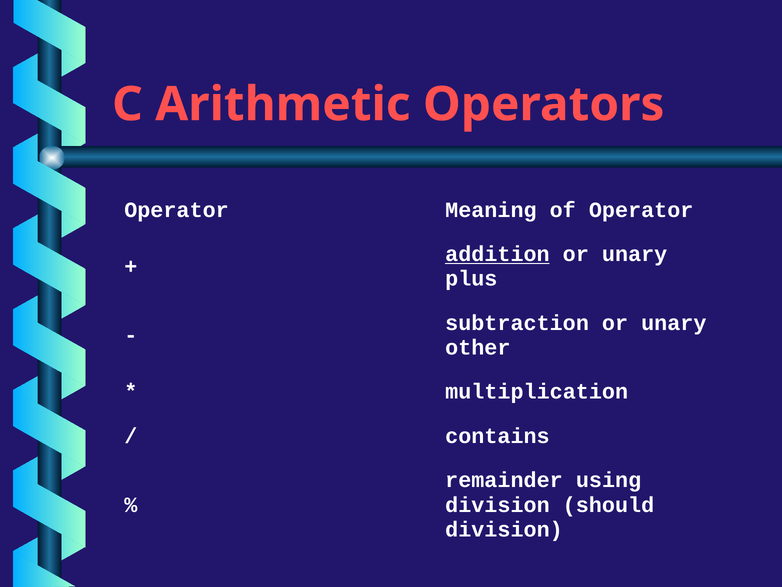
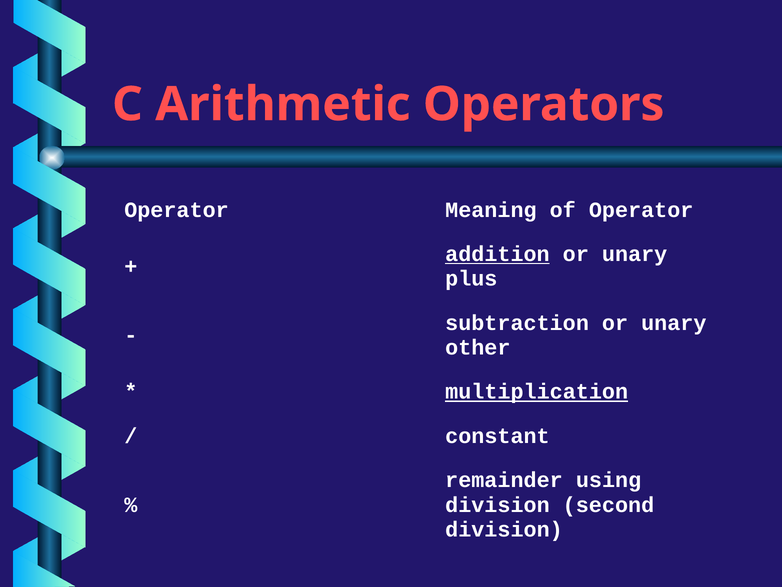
multiplication underline: none -> present (537, 391)
contains: contains -> constant (497, 436)
should: should -> second (608, 504)
